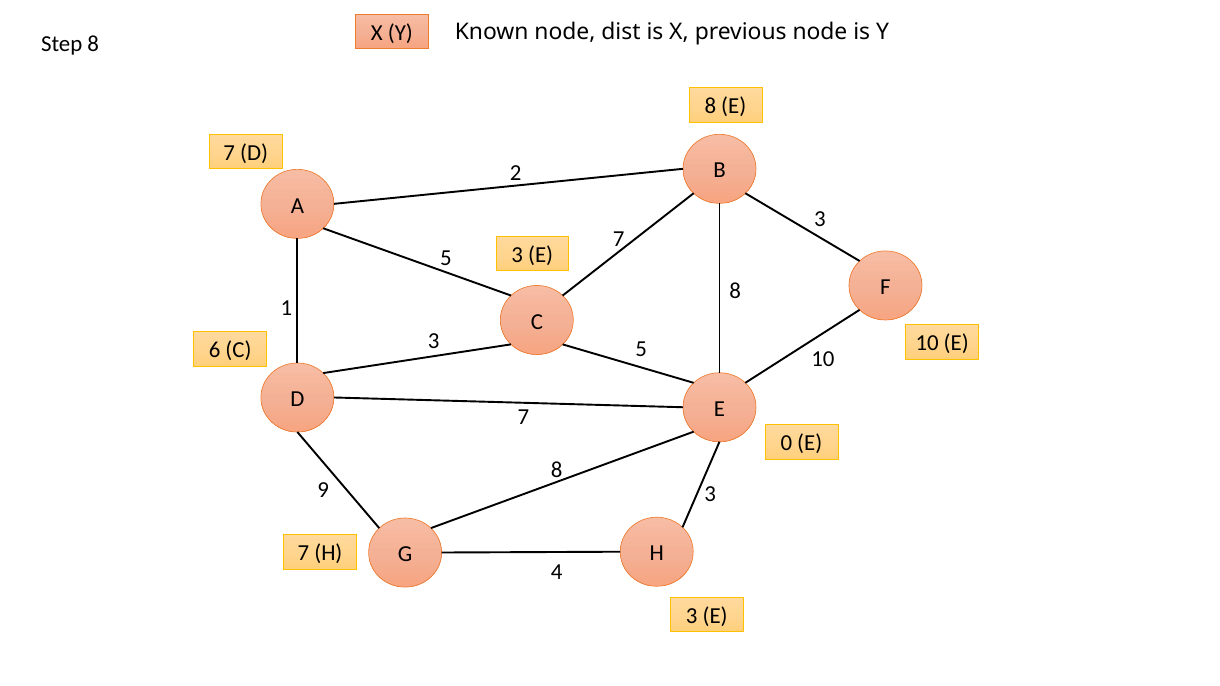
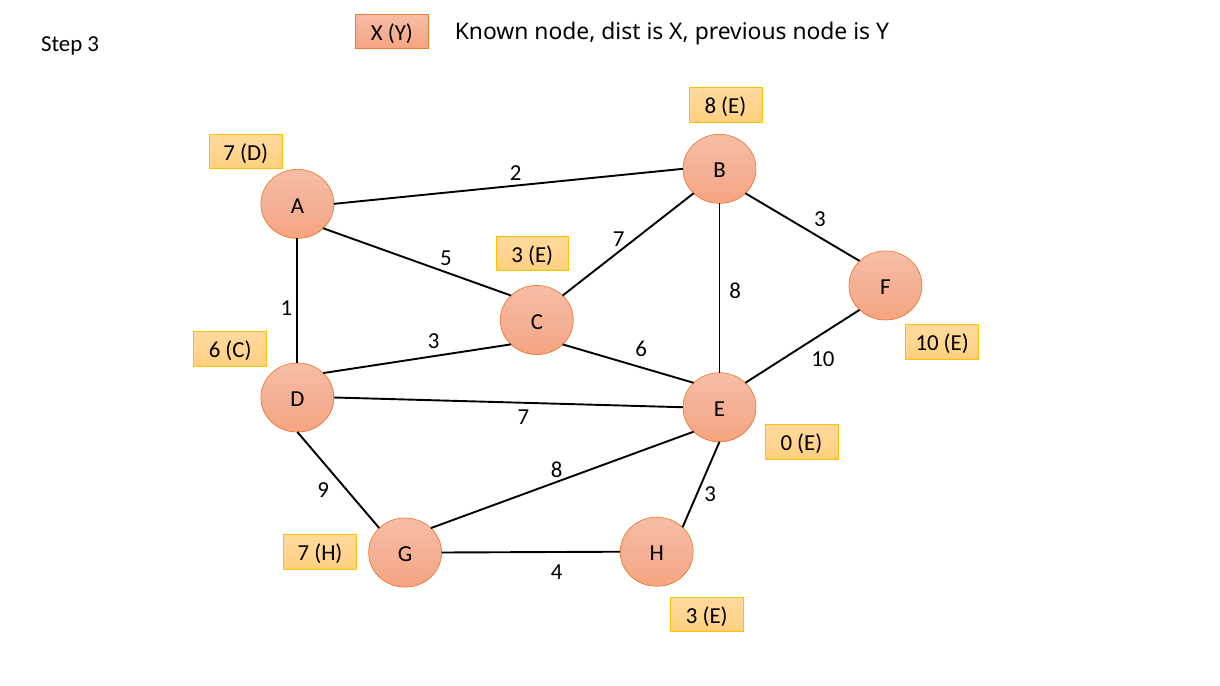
Step 8: 8 -> 3 (93, 44)
3 5: 5 -> 6 (641, 349)
